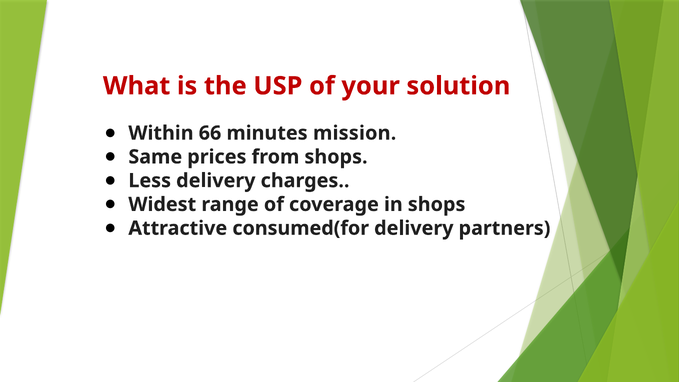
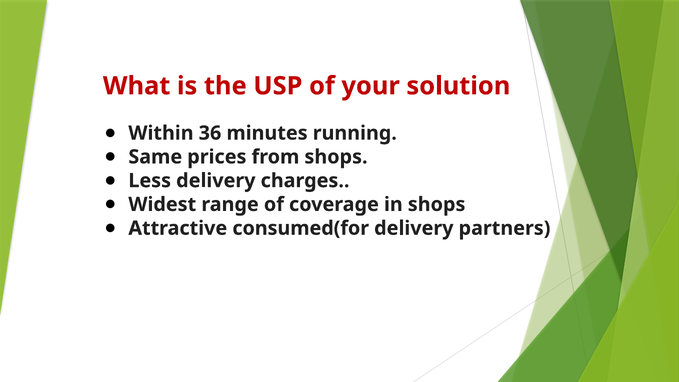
66: 66 -> 36 (210, 133)
mission: mission -> running (355, 133)
